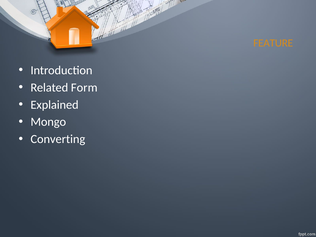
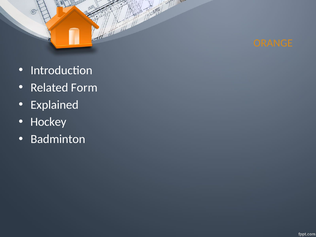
FEATURE: FEATURE -> ORANGE (273, 43)
Mongo: Mongo -> Hockey (48, 122)
Converting: Converting -> Badminton (58, 139)
